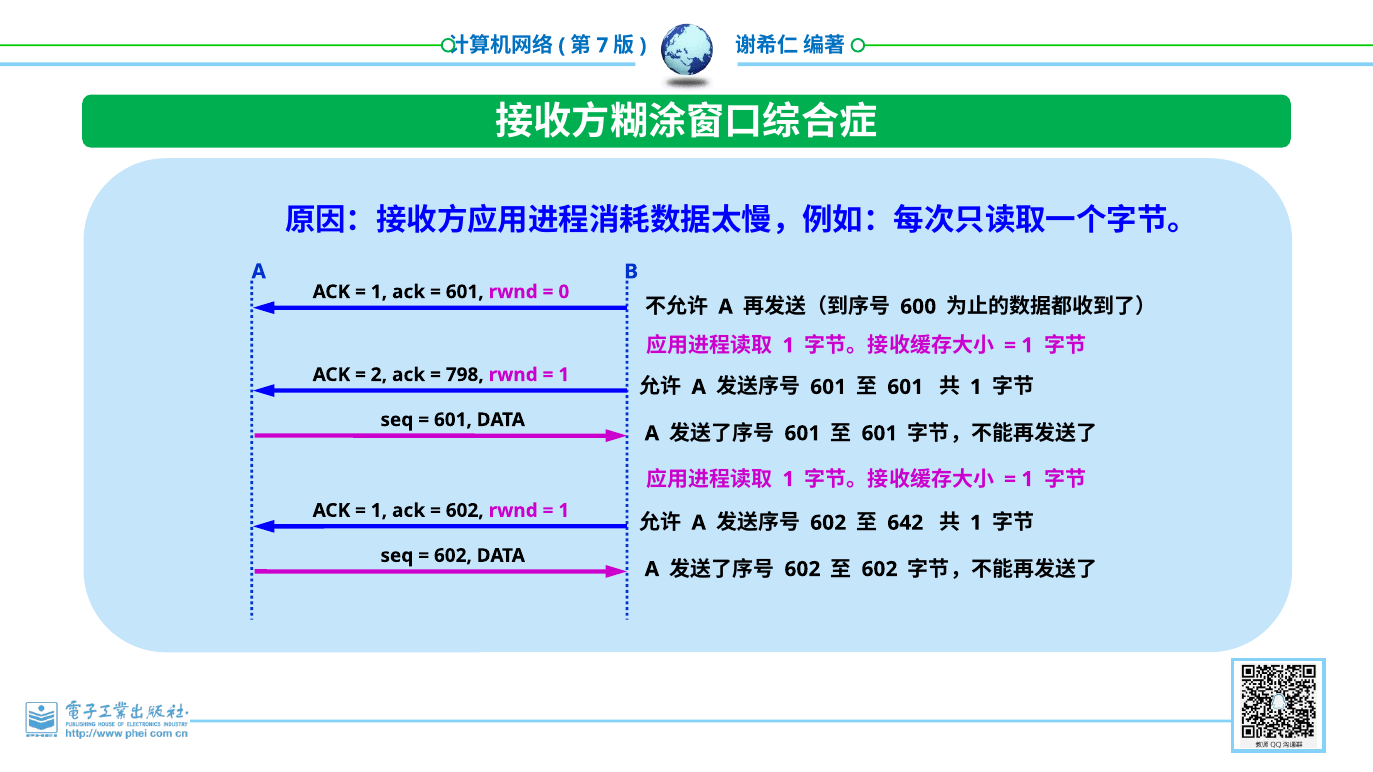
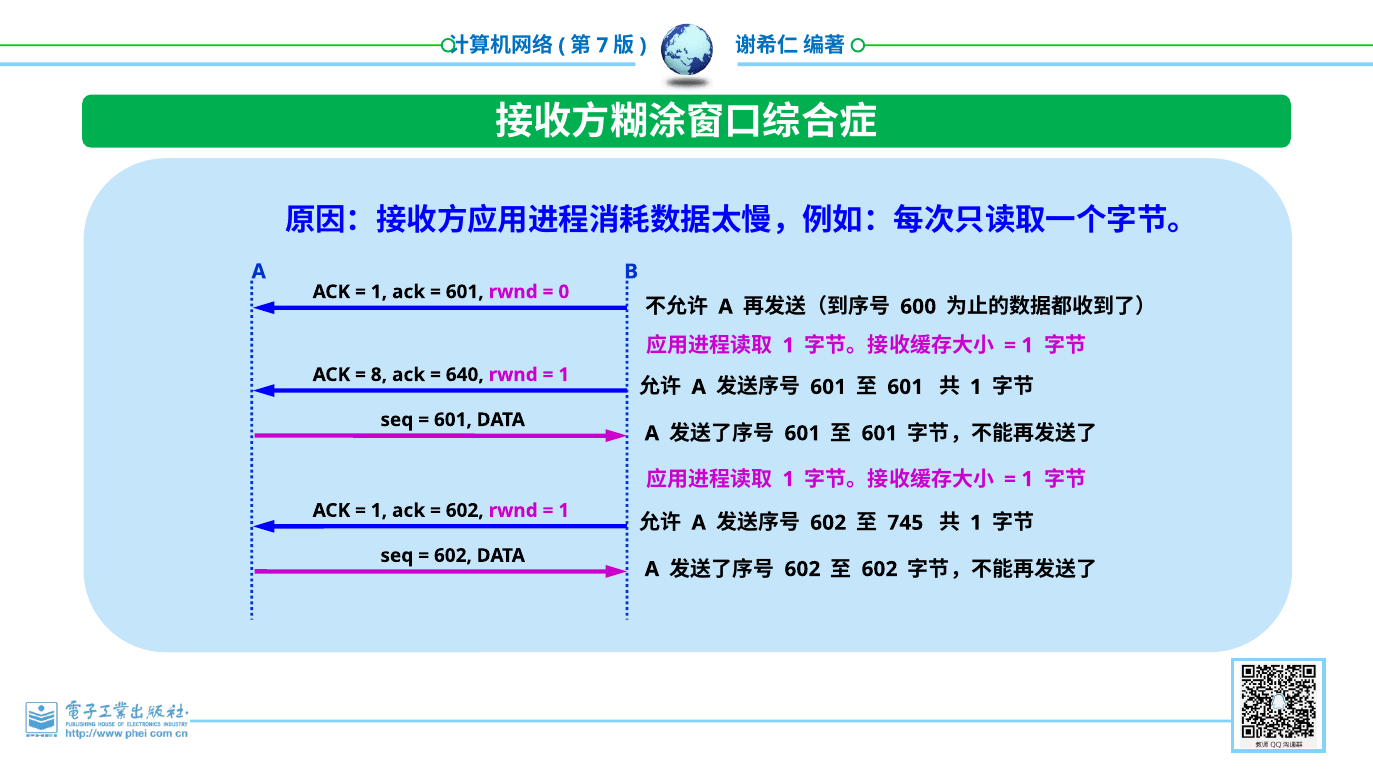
2: 2 -> 8 (379, 375)
798: 798 -> 640 (465, 375)
642: 642 -> 745 (905, 523)
